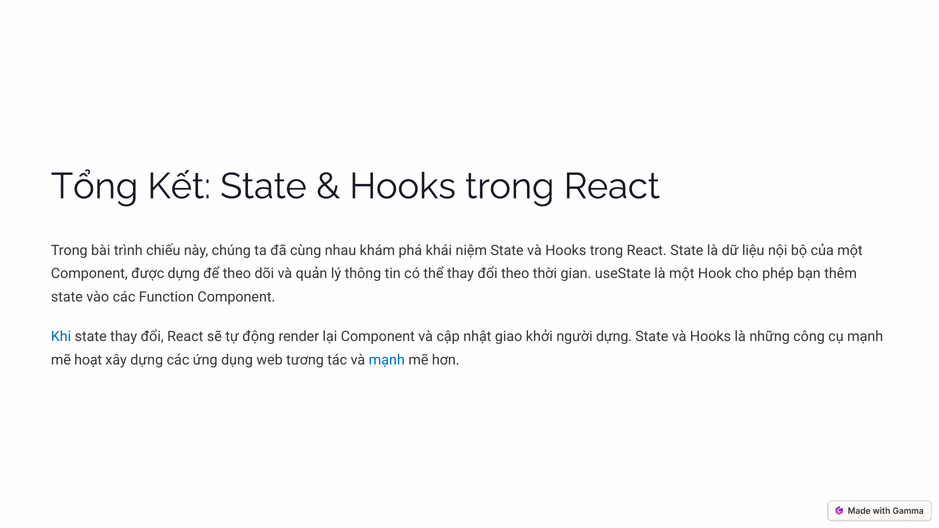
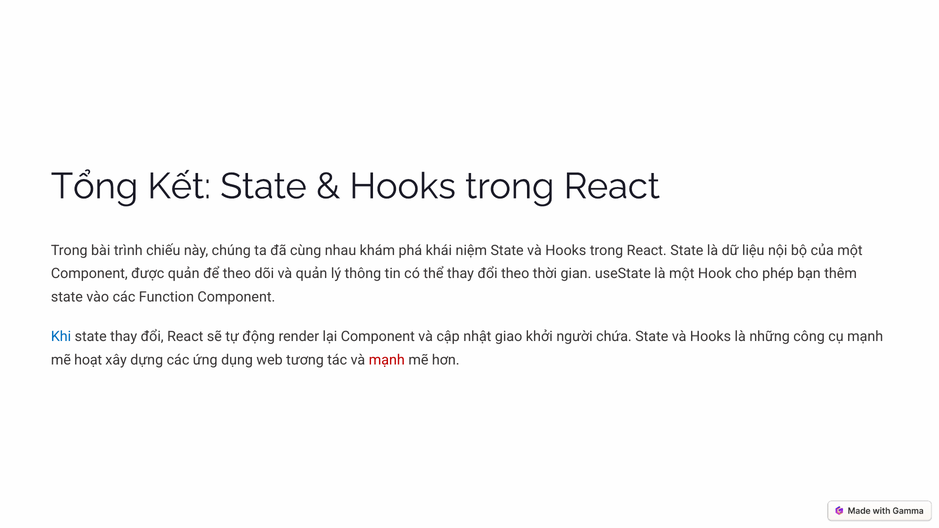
được dựng: dựng -> quản (184, 274)
người dựng: dựng -> chứa (614, 337)
mạnh colour: blue -> red (387, 360)
